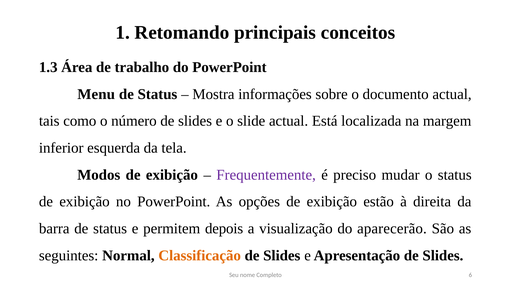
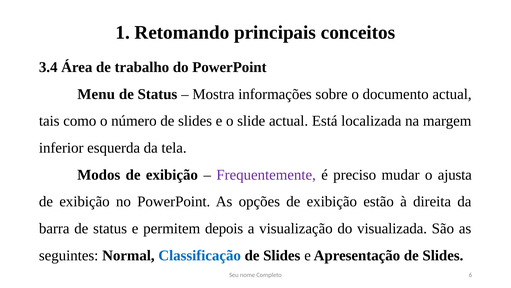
1.3: 1.3 -> 3.4 (48, 67)
o status: status -> ajusta (455, 174)
aparecerão: aparecerão -> visualizada (392, 228)
Classificação colour: orange -> blue (200, 255)
